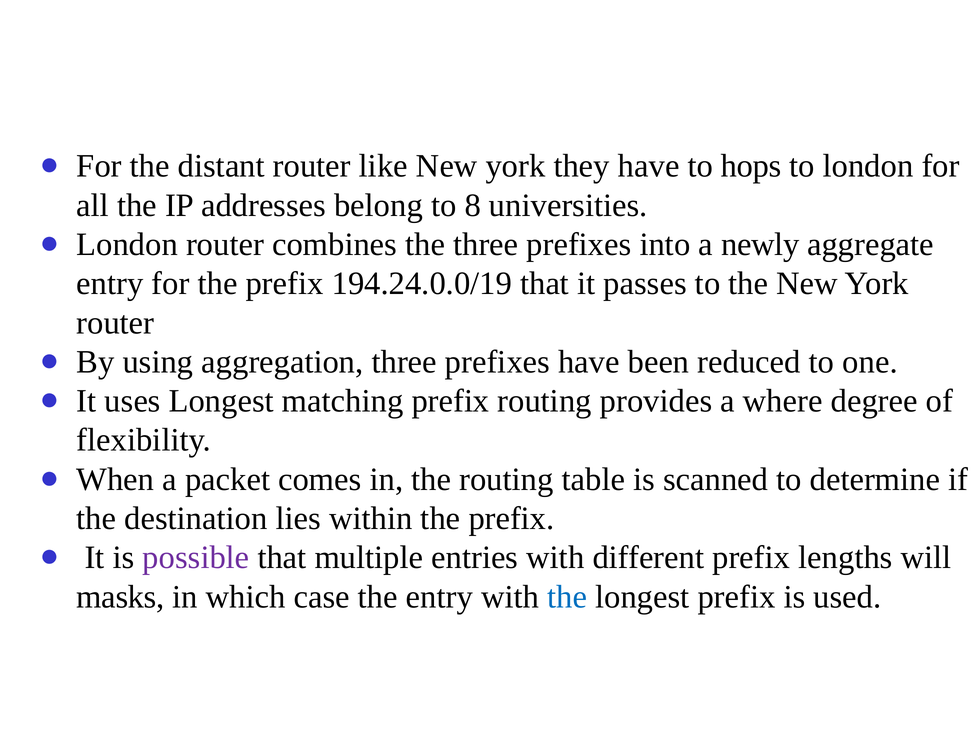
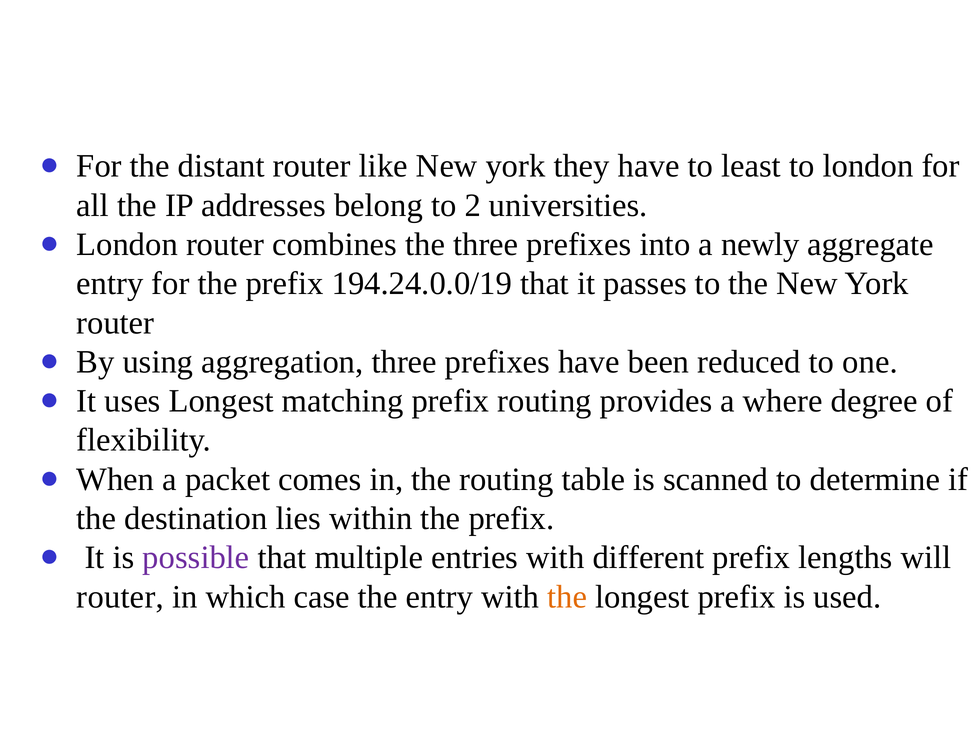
hops: hops -> least (751, 166)
8: 8 -> 2 (473, 205)
masks: masks -> router (120, 597)
the colour: blue -> orange (567, 597)
